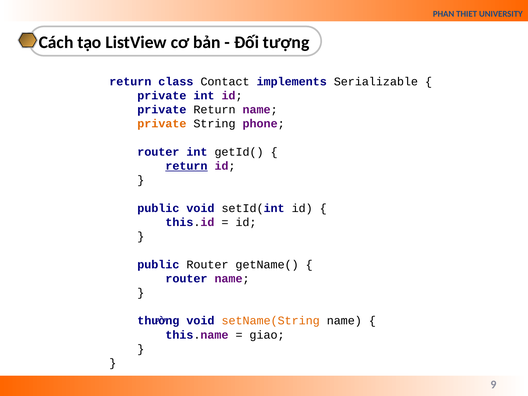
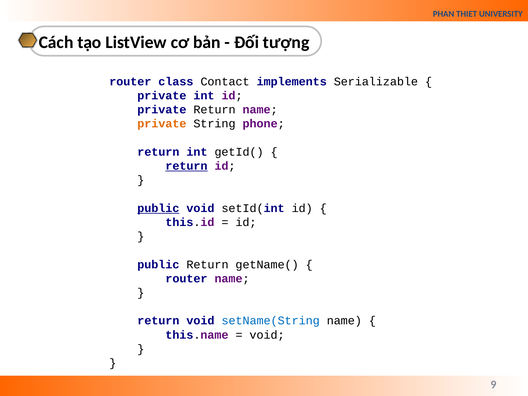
return: return -> router (130, 82)
router: router -> return (158, 152)
public underline: none -> present (158, 208)
public Router: Router -> Return (207, 264)
thường: thường -> return (158, 321)
setName(String colour: orange -> blue (271, 321)
giao: giao -> void (267, 335)
